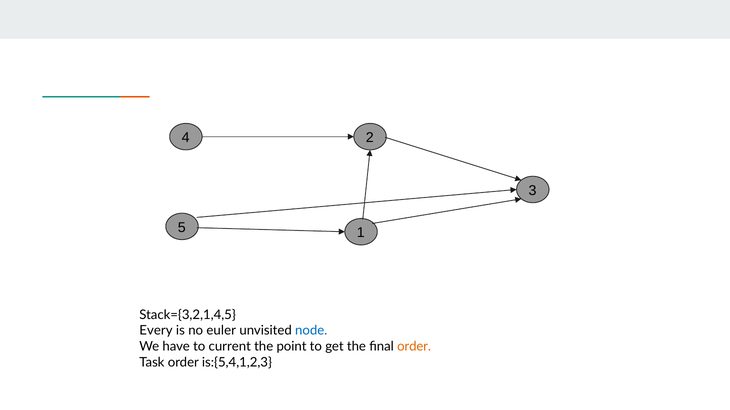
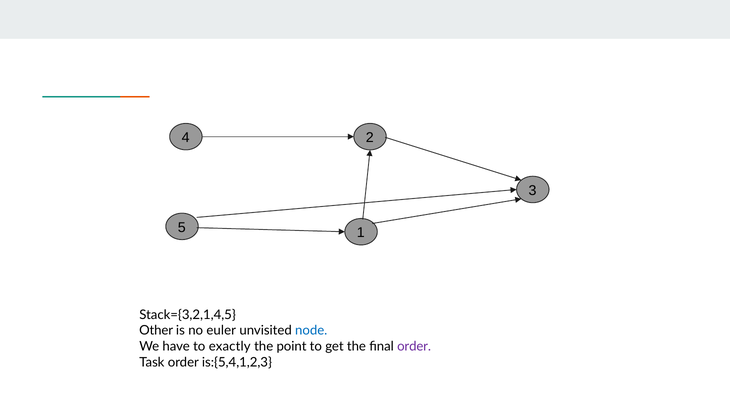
Every: Every -> Other (156, 331)
current: current -> exactly (230, 347)
order colour: orange -> purple (414, 347)
